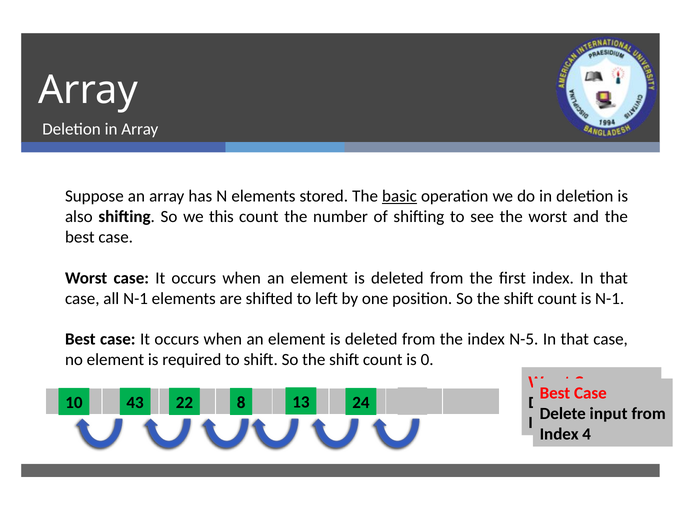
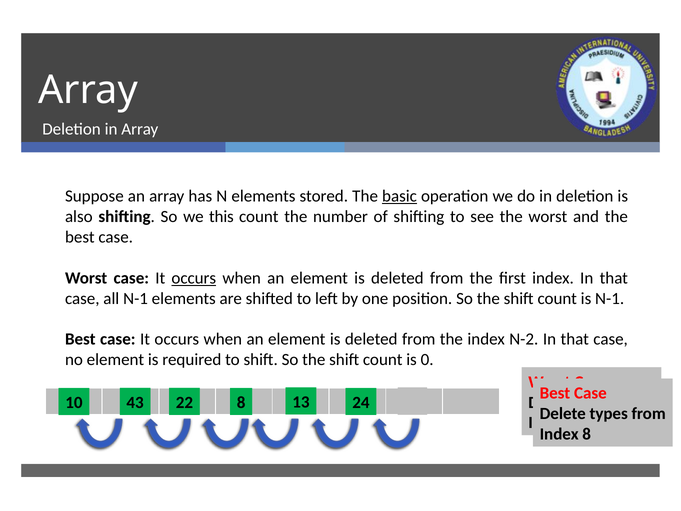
occurs underline: none -> present (194, 278)
N-5: N-5 -> N-2 (524, 339)
input: input -> types (609, 414)
Index 4: 4 -> 8 (587, 434)
